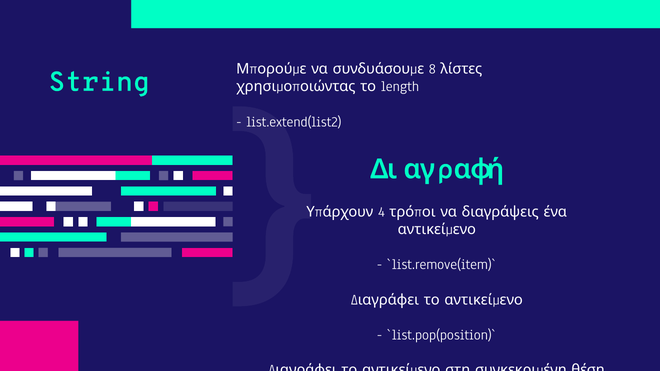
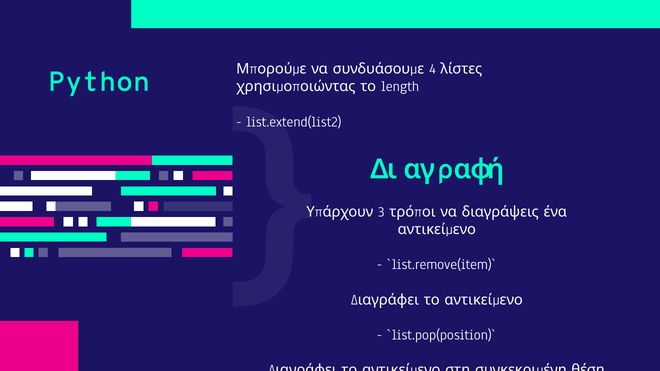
8: 8 -> 4 (432, 69)
String: String -> Python (99, 82)
4: 4 -> 3 (381, 212)
